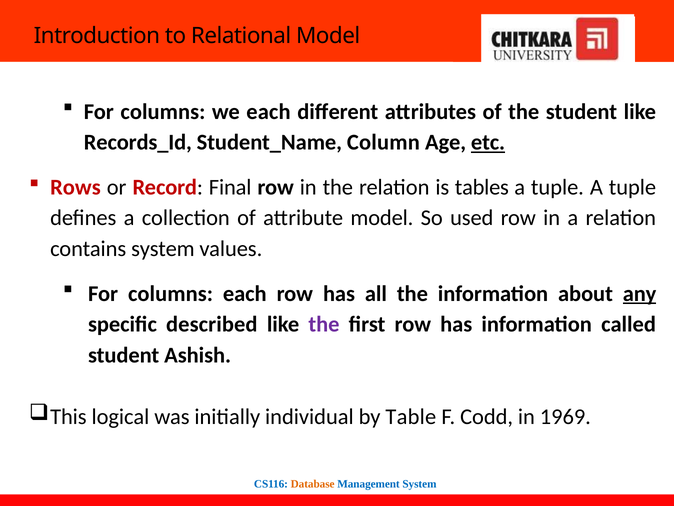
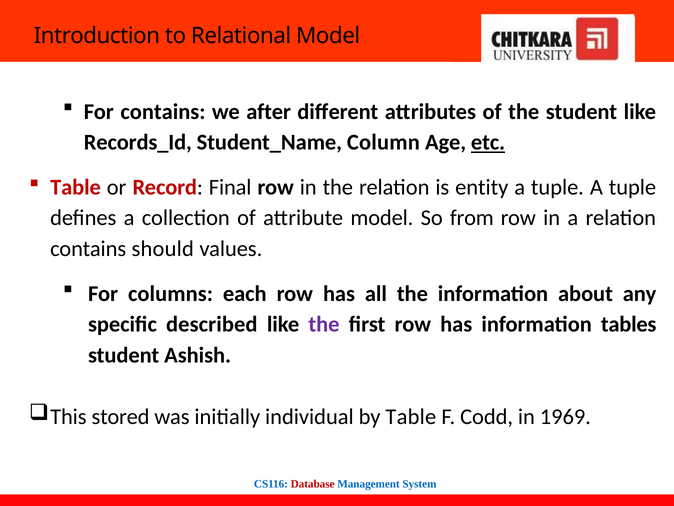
columns: columns -> contains (163, 112)
we each: each -> after (269, 112)
Rows: Rows -> Table (76, 187)
tables: tables -> entity (482, 187)
used: used -> from (472, 218)
contains system: system -> should (163, 249)
any underline: present -> none (640, 293)
called: called -> tables (629, 324)
logical: logical -> stored (121, 416)
Database colour: orange -> red (313, 484)
